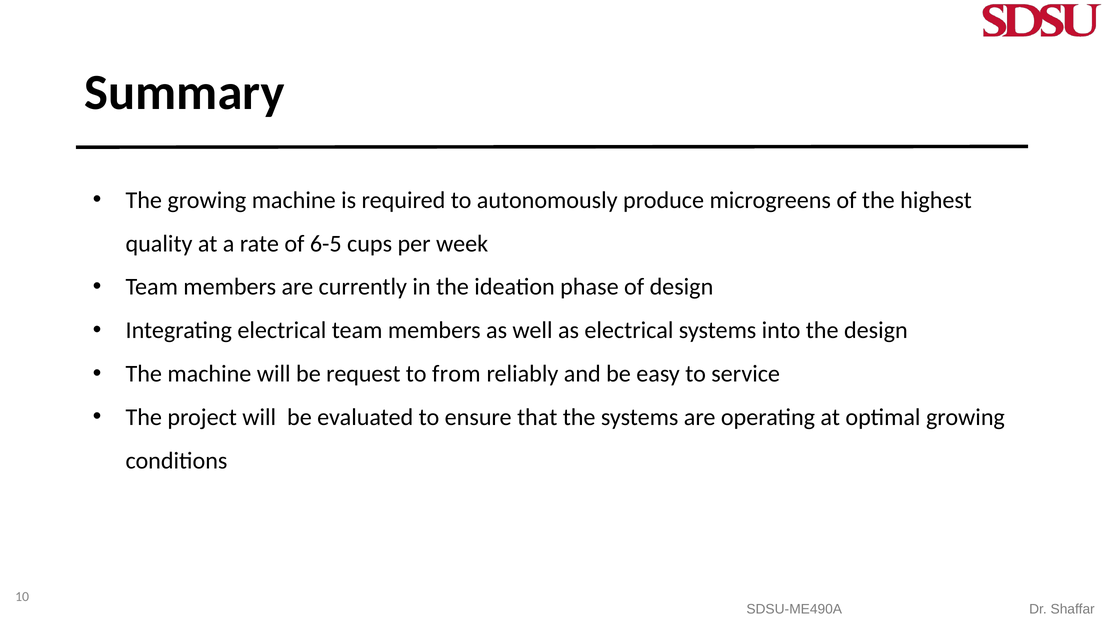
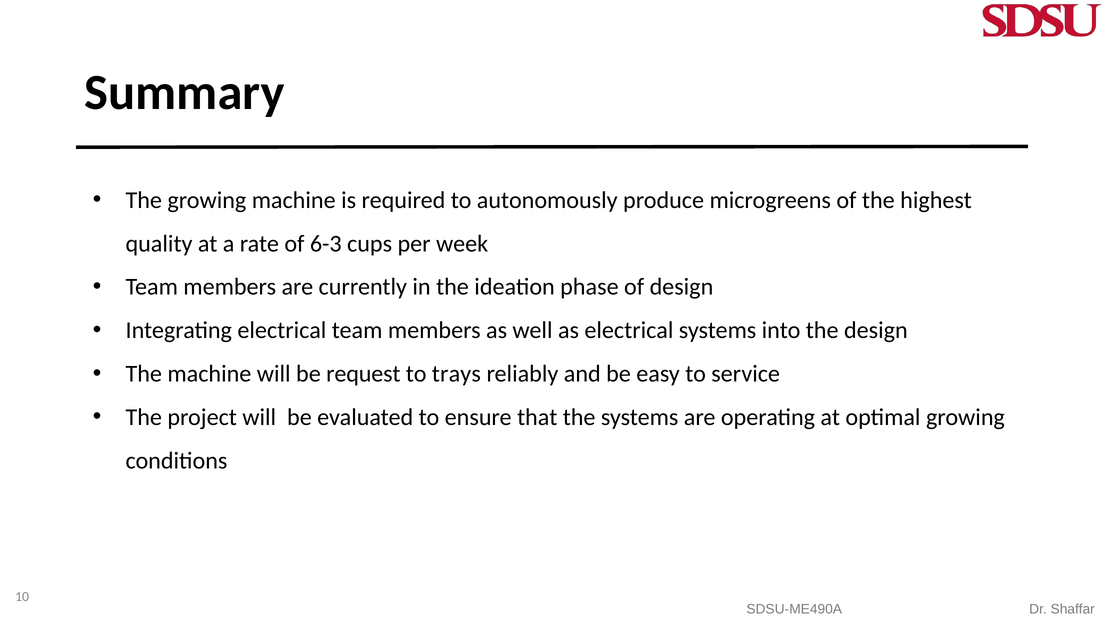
6-5: 6-5 -> 6-3 (326, 244)
from: from -> trays (456, 374)
